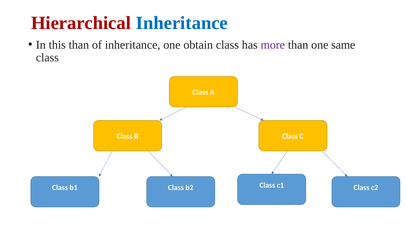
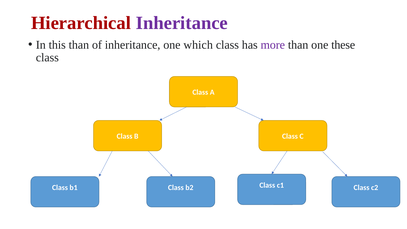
Inheritance colour: blue -> purple (182, 23)
obtain: obtain -> which (198, 45)
same: same -> these (343, 45)
